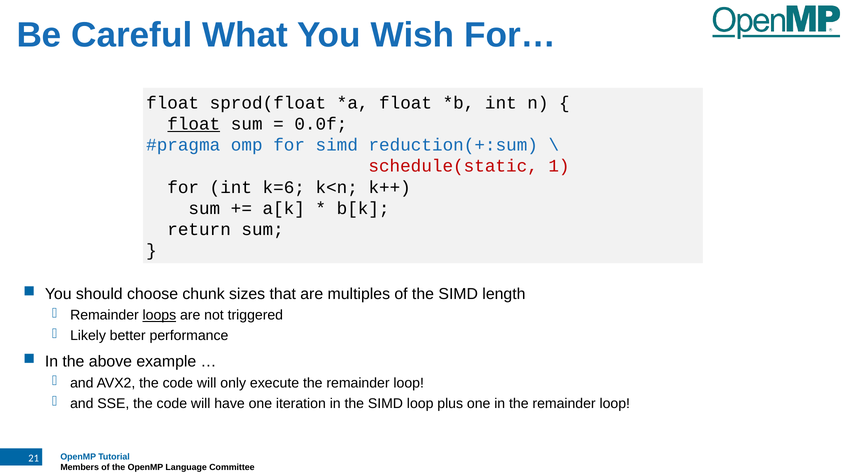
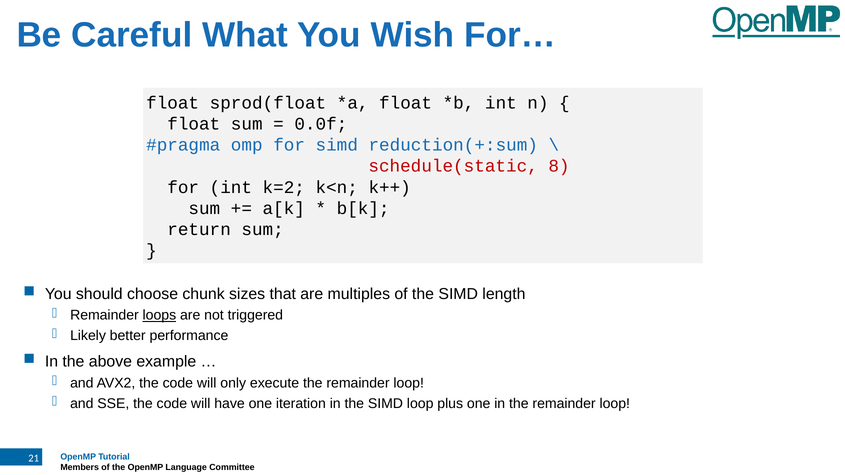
float underline: present -> none (194, 124)
1: 1 -> 8 (559, 166)
k=6: k=6 -> k=2 (284, 187)
